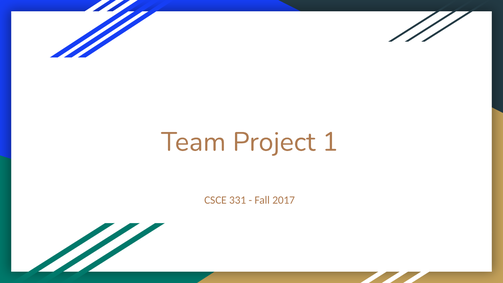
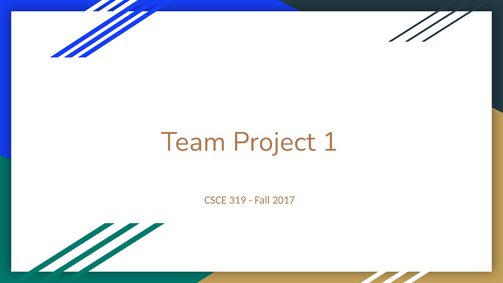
331: 331 -> 319 (238, 200)
